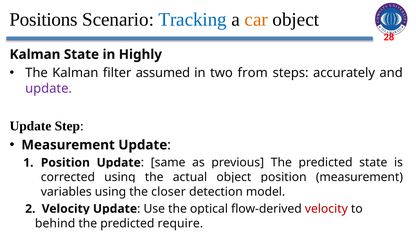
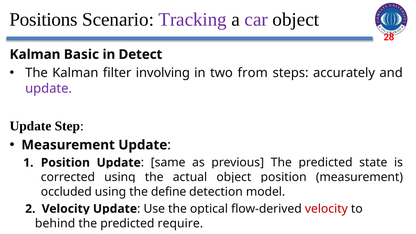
Tracking colour: blue -> purple (193, 20)
car colour: orange -> purple (256, 20)
Kalman State: State -> Basic (81, 54)
Highly: Highly -> Detect (140, 54)
assumed: assumed -> involving (163, 73)
variables: variables -> occluded (66, 192)
closer: closer -> define (169, 192)
